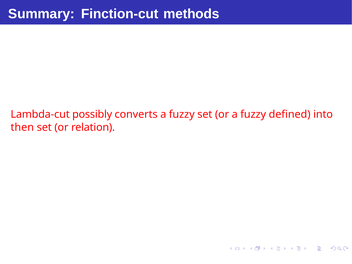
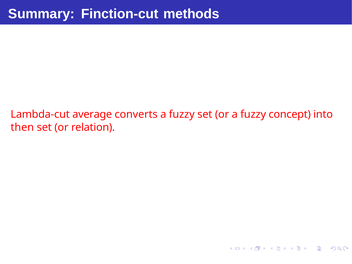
possibly: possibly -> average (92, 114)
defined: defined -> concept (290, 114)
